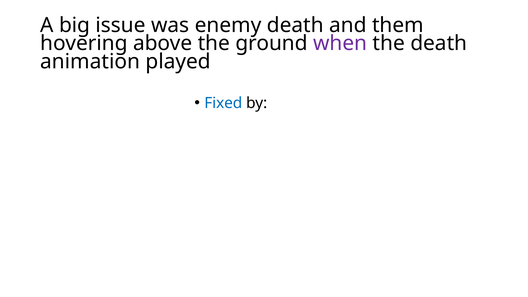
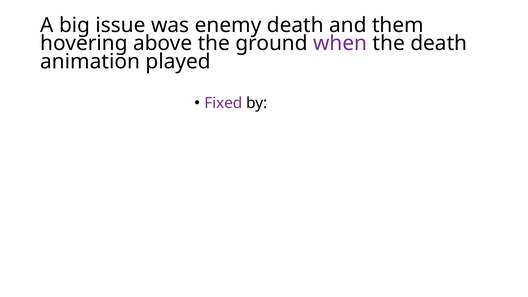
Fixed colour: blue -> purple (223, 103)
